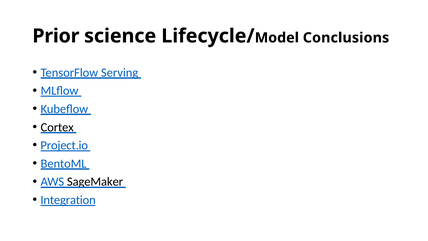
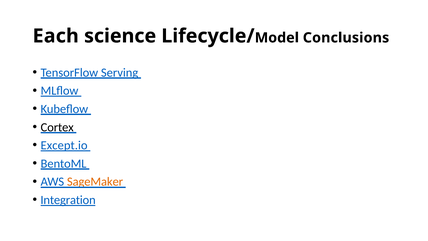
Prior: Prior -> Each (56, 36)
Project.io: Project.io -> Except.io (64, 145)
SageMaker colour: black -> orange (95, 182)
